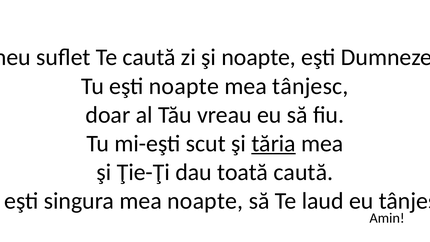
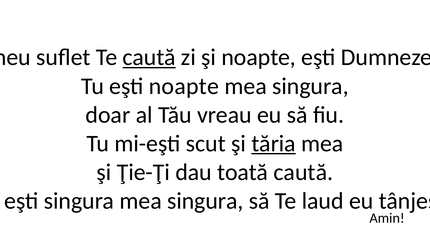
caută underline: none -> present (149, 57)
tânjesc: tânjesc -> singura (310, 86)
singura mea noapte: noapte -> singura (205, 201)
